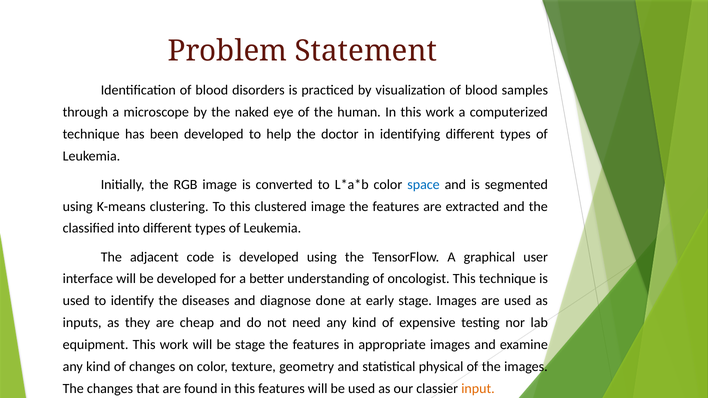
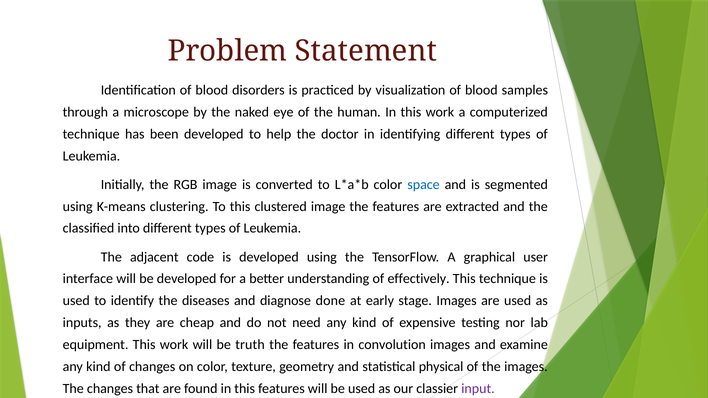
oncologist: oncologist -> effectively (419, 279)
be stage: stage -> truth (250, 345)
appropriate: appropriate -> convolution (392, 345)
input colour: orange -> purple (478, 389)
